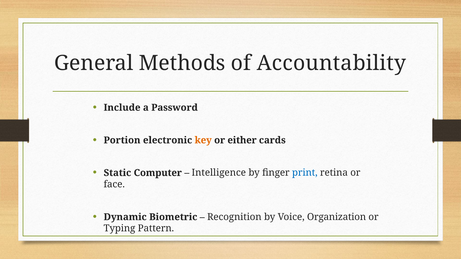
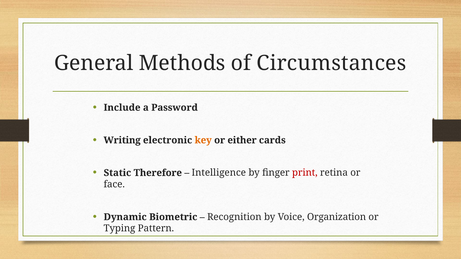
Accountability: Accountability -> Circumstances (331, 63)
Portion: Portion -> Writing (122, 140)
Computer: Computer -> Therefore (158, 173)
print colour: blue -> red (305, 173)
